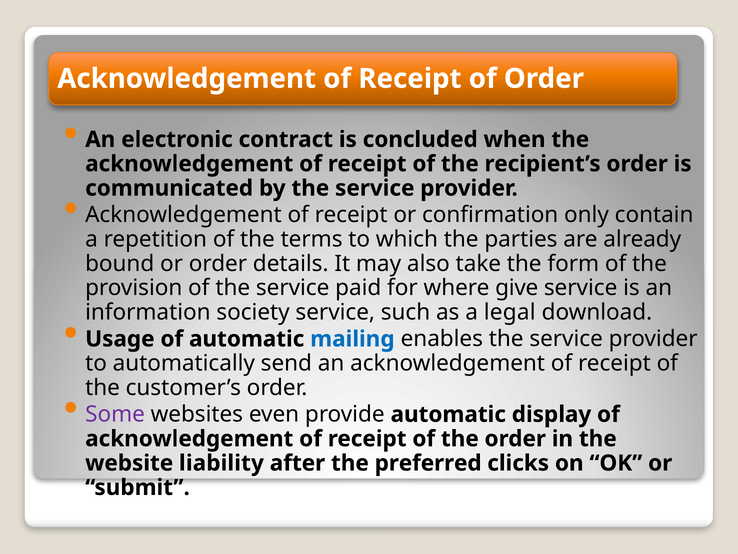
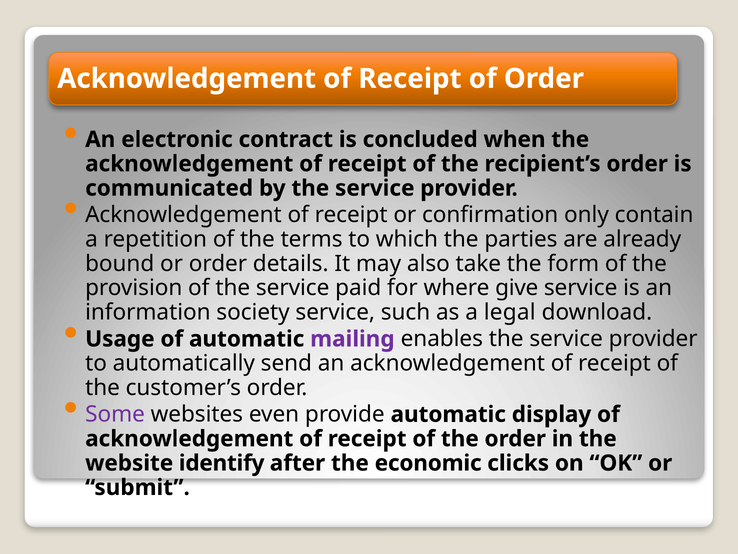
mailing colour: blue -> purple (352, 339)
liability: liability -> identify (222, 463)
preferred: preferred -> economic (428, 463)
